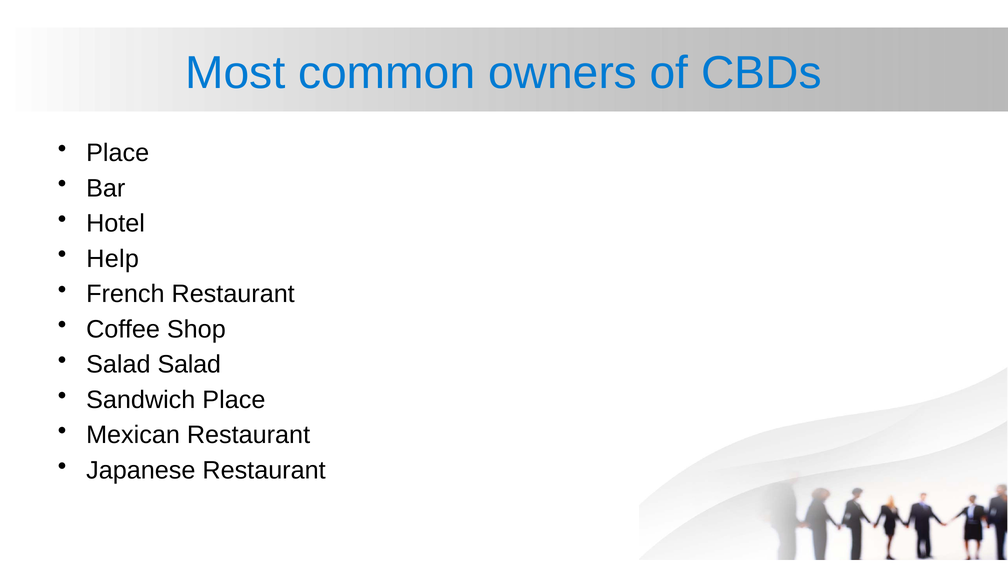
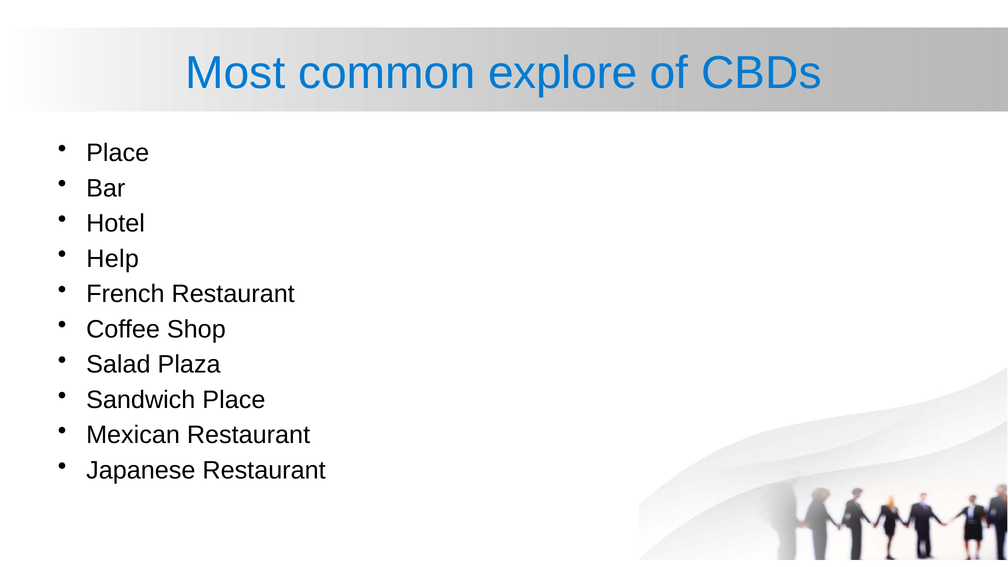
owners: owners -> explore (563, 73)
Salad Salad: Salad -> Plaza (189, 365)
